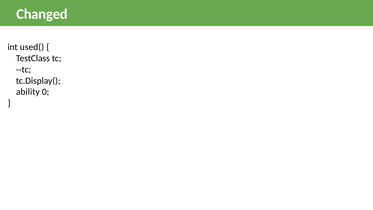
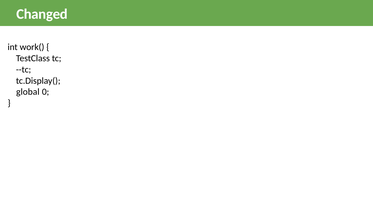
used(: used( -> work( (32, 47)
ability: ability -> global (28, 92)
